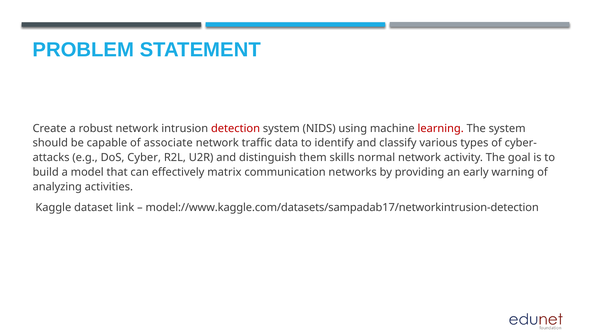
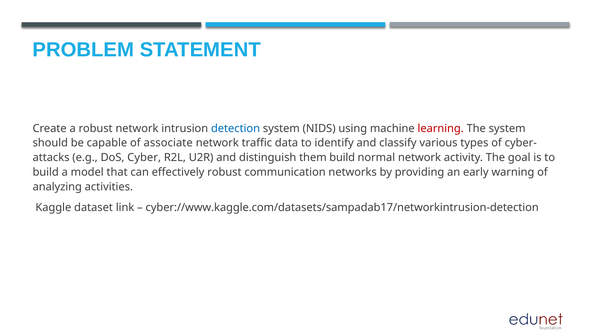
detection colour: red -> blue (236, 128)
them skills: skills -> build (342, 157)
effectively matrix: matrix -> robust (224, 172)
model://www.kaggle.com/datasets/sampadab17/networkintrusion-detection: model://www.kaggle.com/datasets/sampadab17/networkintrusion-detection -> cyber://www.kaggle.com/datasets/sampadab17/networkintrusion-detection (342, 207)
